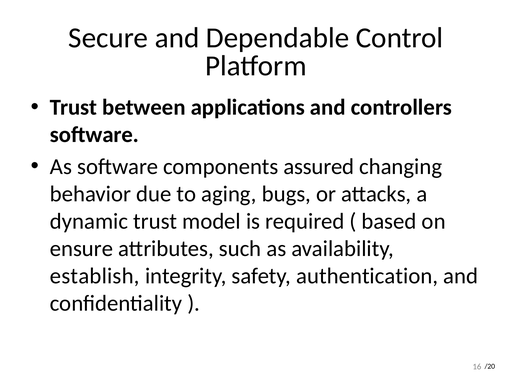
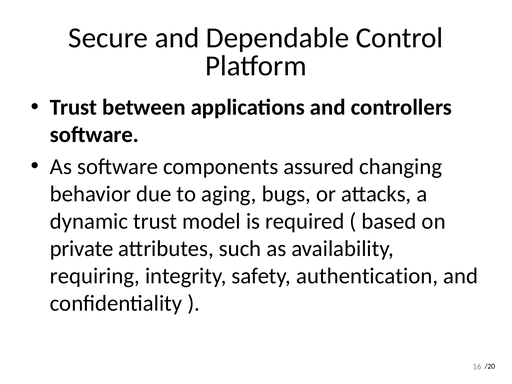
ensure: ensure -> private (82, 249)
establish: establish -> requiring (95, 276)
